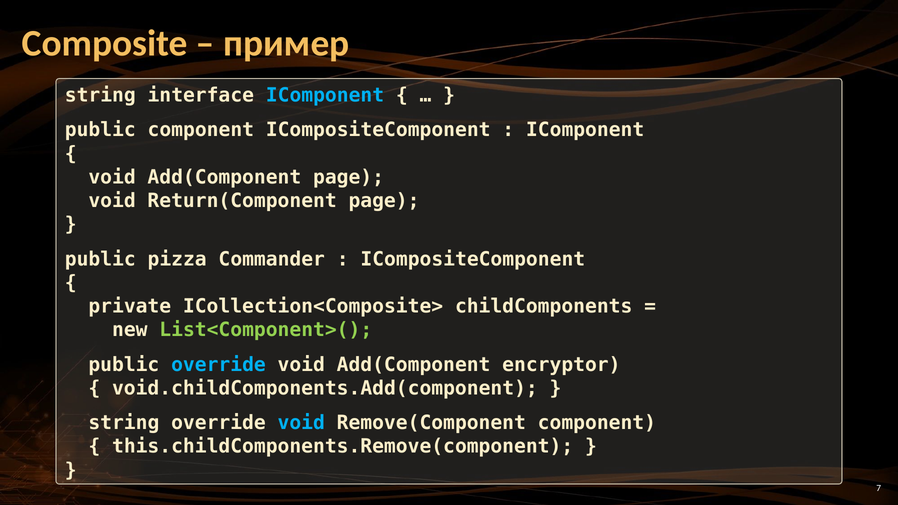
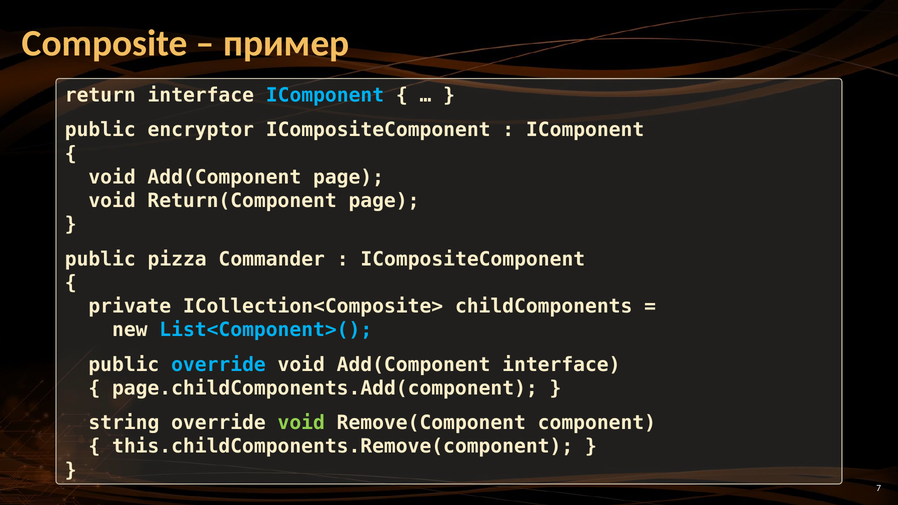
string: string -> return (100, 95)
public component: component -> encryptor (201, 130)
List<Component>( colour: light green -> light blue (266, 330)
Add(Component encryptor: encryptor -> interface (561, 365)
void.childComponents.Add(component: void.childComponents.Add(component -> page.childComponents.Add(component (325, 388)
void colour: light blue -> light green (301, 423)
